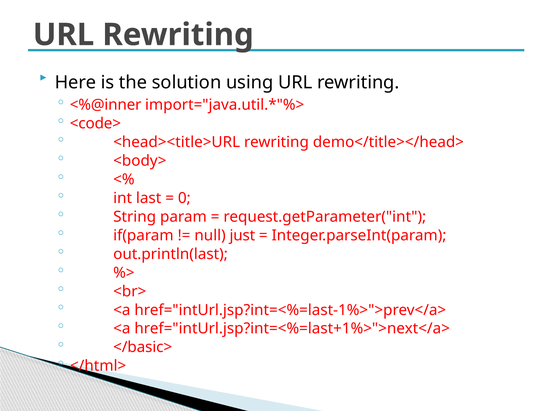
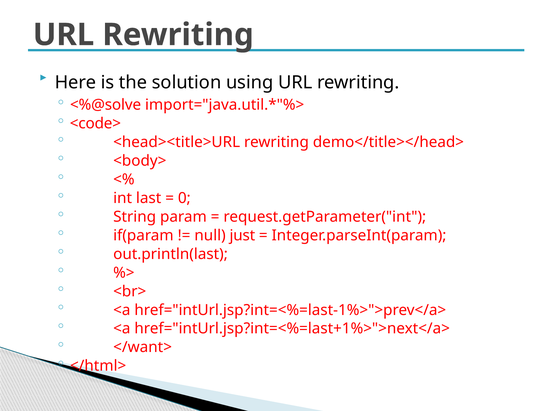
<%@inner: <%@inner -> <%@solve (106, 105)
</basic>: </basic> -> </want> (143, 347)
